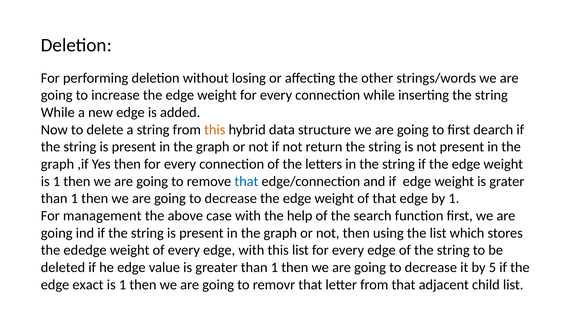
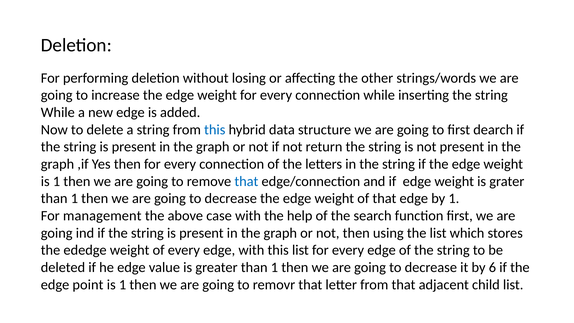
this colour: orange -> blue (215, 130)
5: 5 -> 6 (492, 267)
exact: exact -> point (88, 285)
